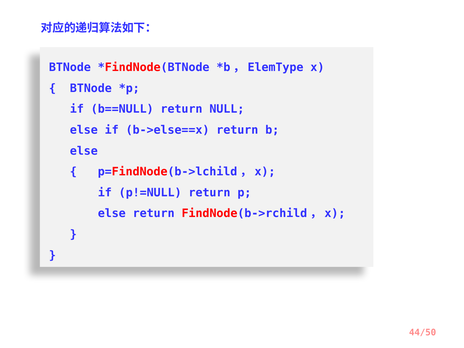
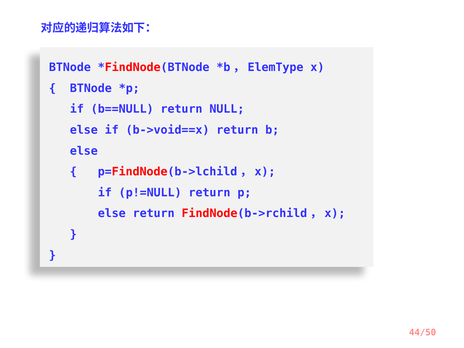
b->else==x: b->else==x -> b->void==x (168, 130)
